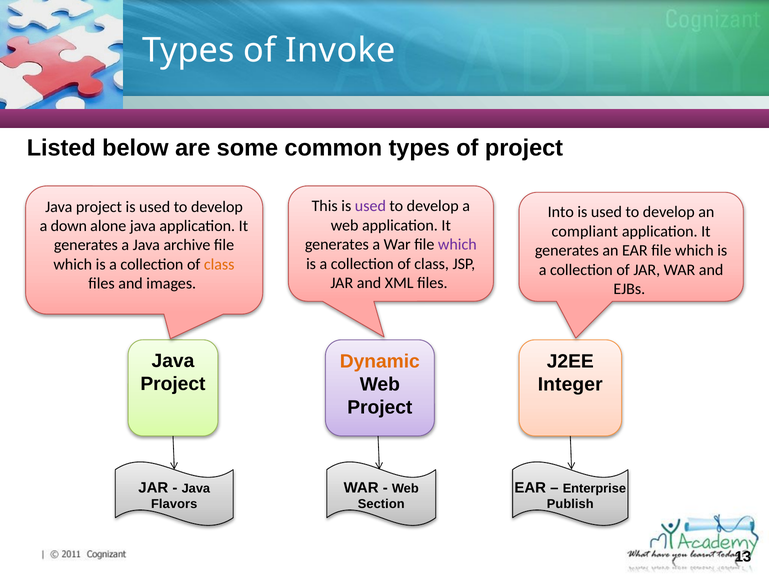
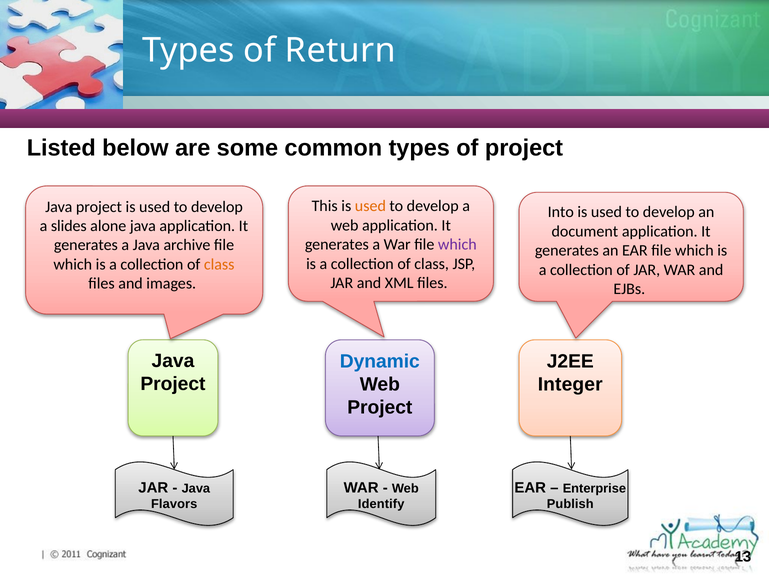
Invoke: Invoke -> Return (340, 50)
used colour: purple -> orange (370, 206)
down: down -> slides (69, 226)
compliant: compliant -> document (585, 231)
Dynamic colour: orange -> blue (380, 361)
Section: Section -> Identify (381, 504)
